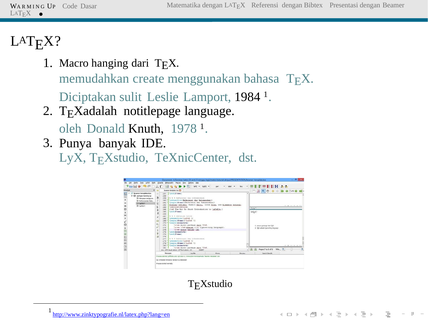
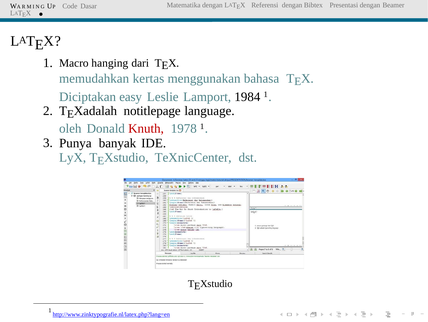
create: create -> kertas (149, 78)
sulit: sulit -> easy (131, 97)
Knuth colour: black -> red (146, 129)
